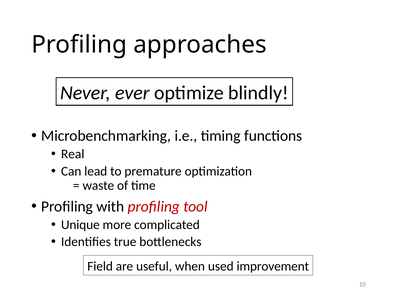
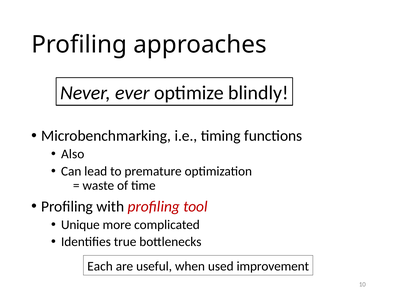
Real: Real -> Also (73, 154)
Field: Field -> Each (100, 266)
